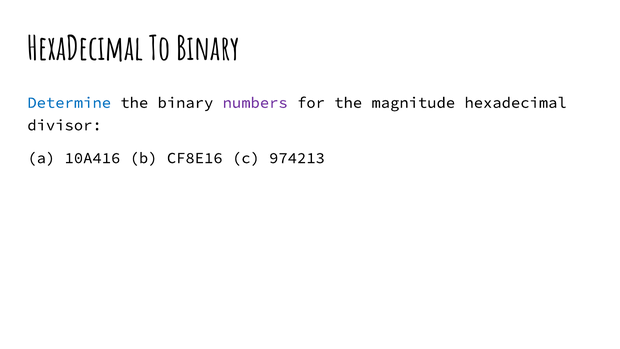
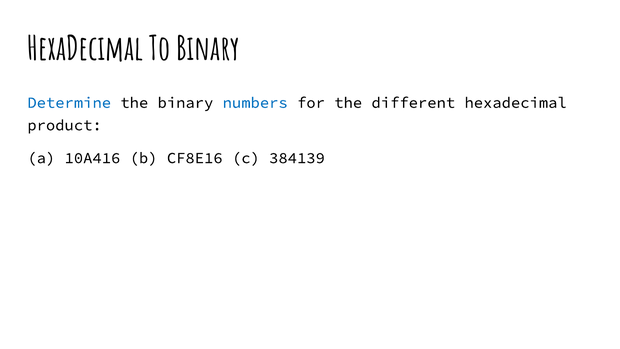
numbers colour: purple -> blue (255, 103)
magnitude: magnitude -> different (413, 103)
divisor: divisor -> product (65, 125)
974213: 974213 -> 384139 (297, 158)
